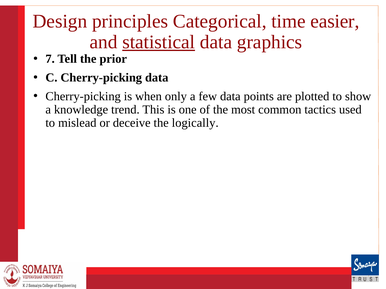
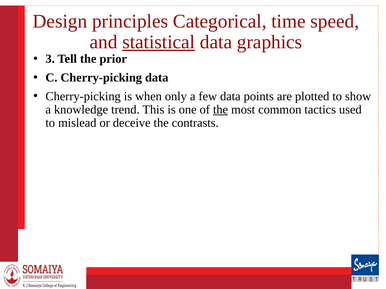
easier: easier -> speed (335, 21)
7: 7 -> 3 (50, 59)
the underline: none -> present (221, 110)
logically: logically -> contrasts (195, 123)
